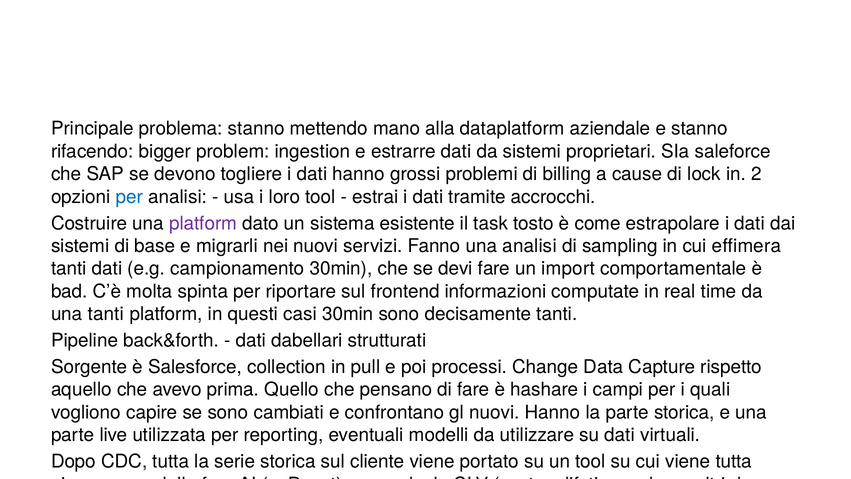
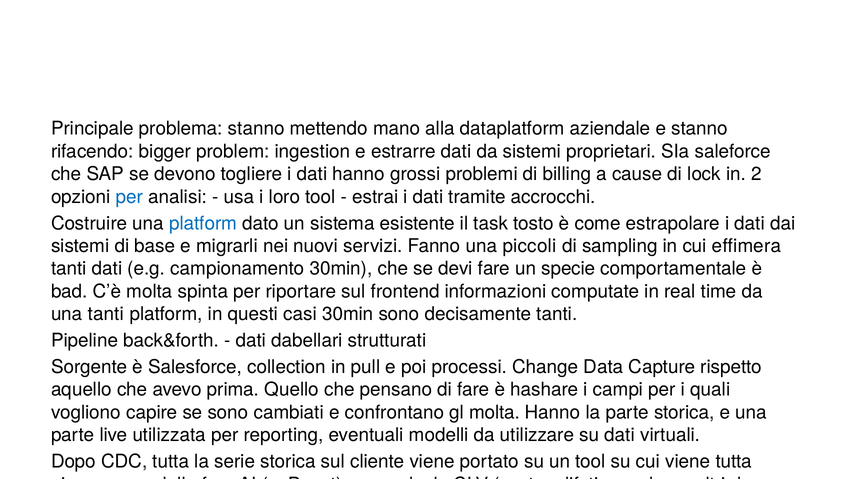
platform colour: purple -> blue (203, 223)
una analisi: analisi -> piccoli (530, 246)
import: import -> specie (568, 268)
gl nuovi: nuovi -> molta (495, 412)
